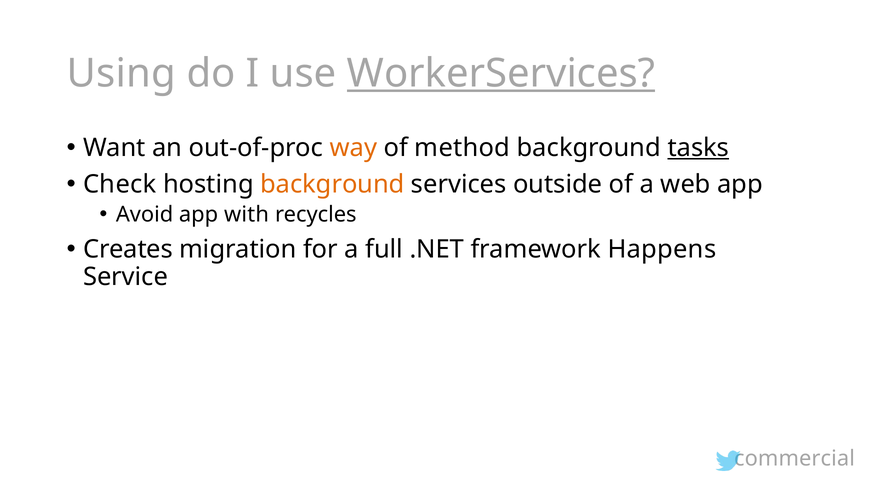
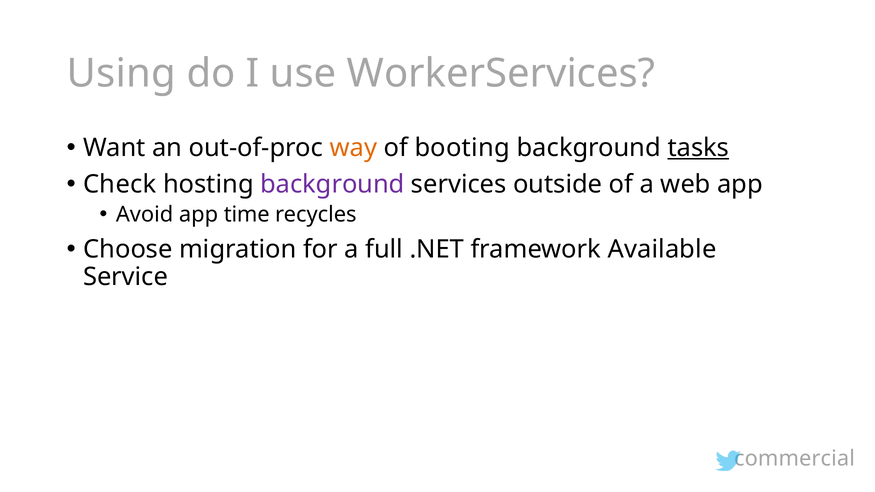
WorkerServices underline: present -> none (501, 74)
method: method -> booting (462, 148)
background colour: orange -> purple (332, 185)
with: with -> time (247, 215)
Creates: Creates -> Choose (128, 249)
Happens: Happens -> Available (662, 249)
